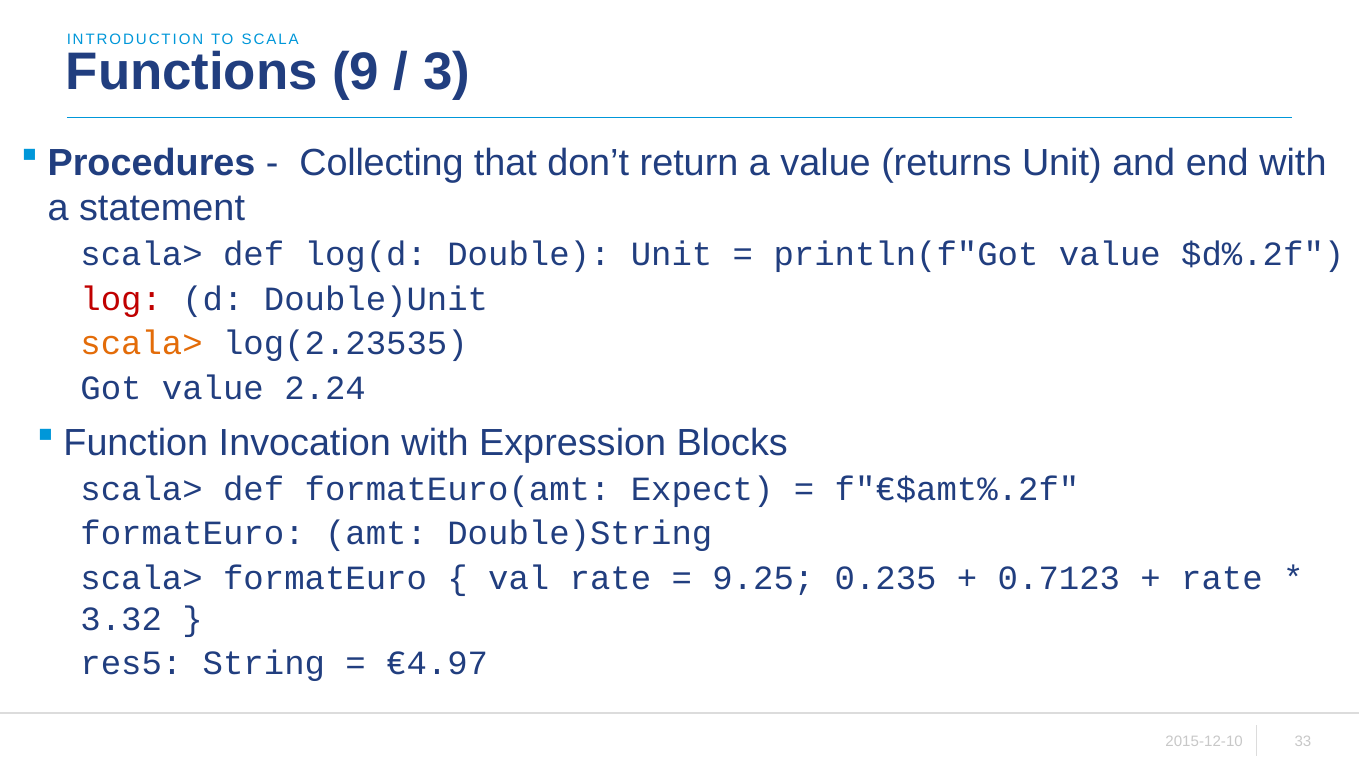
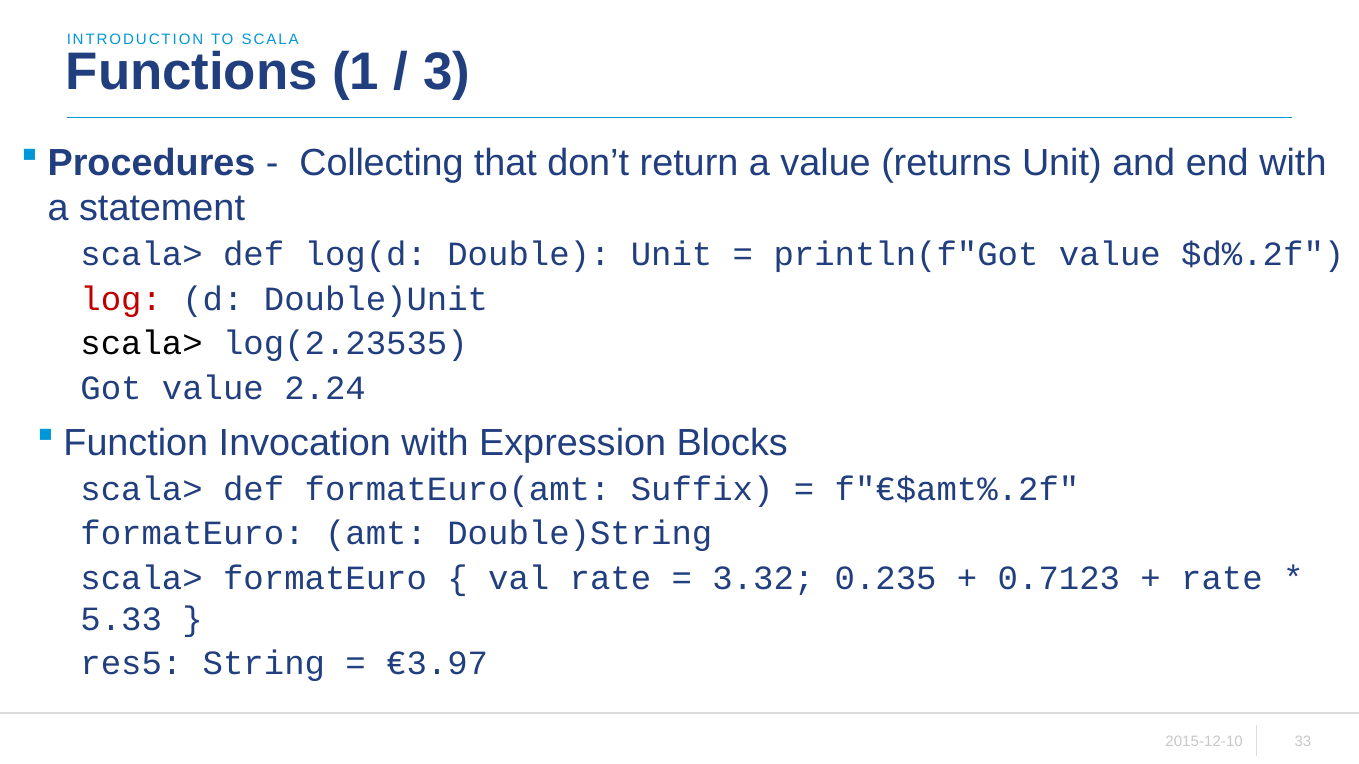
9: 9 -> 1 (356, 72)
scala> colour: orange -> black (142, 344)
Expect: Expect -> Suffix (702, 489)
9.25: 9.25 -> 3.32 (763, 579)
3.32: 3.32 -> 5.33 (121, 619)
€4.97: €4.97 -> €3.97 (437, 664)
